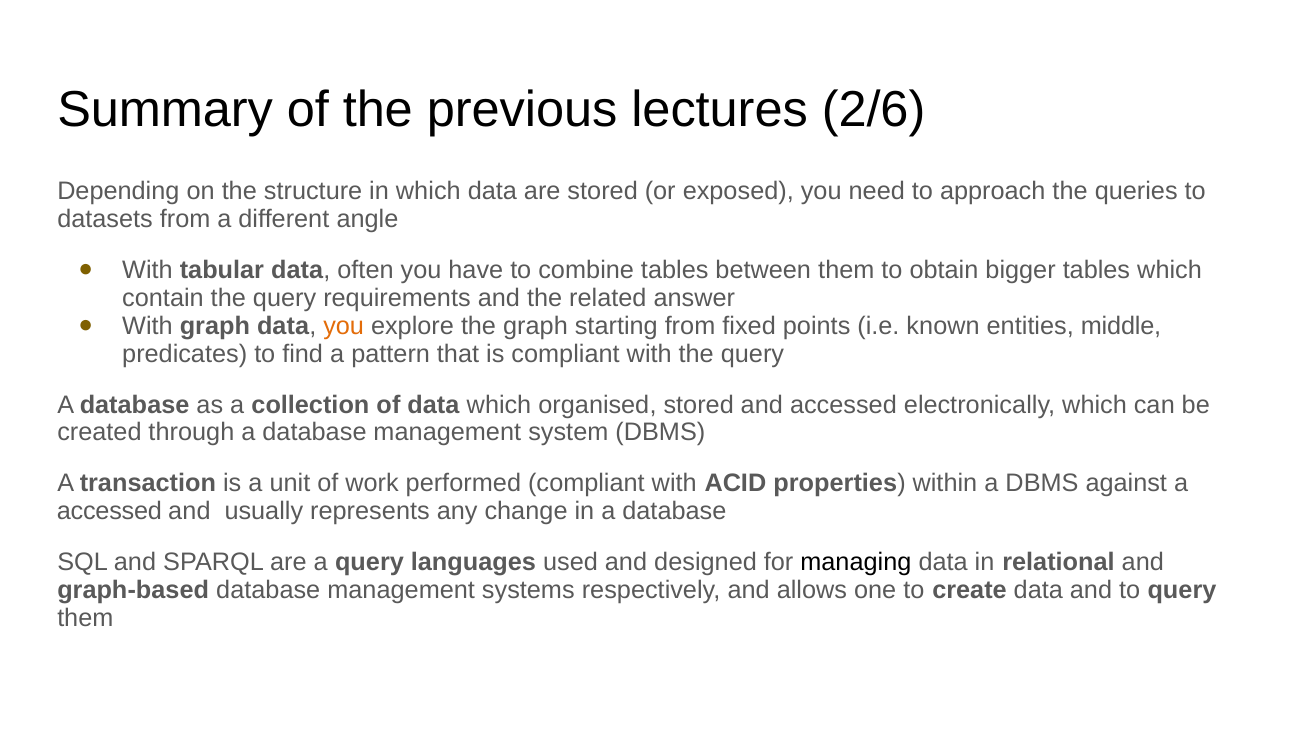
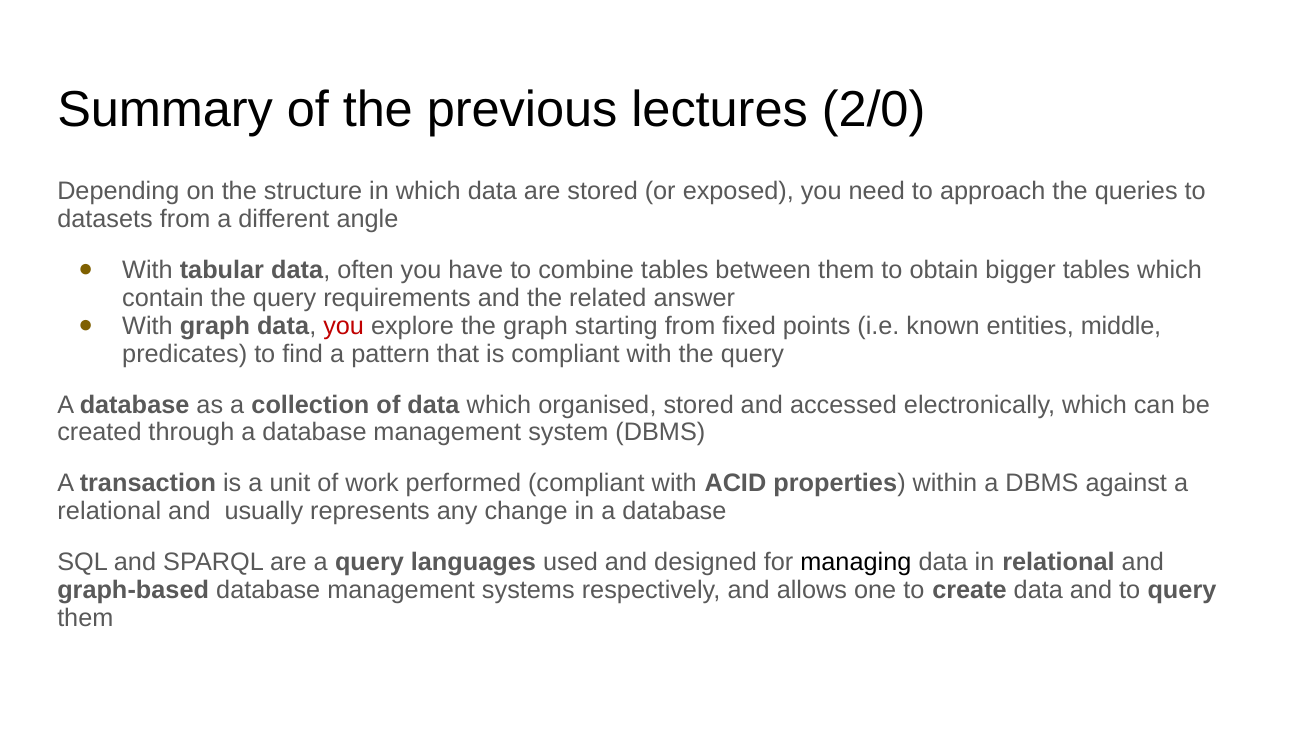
2/6: 2/6 -> 2/0 (874, 110)
you colour: orange -> red (344, 326)
accessed: accessed -> relational (109, 511)
